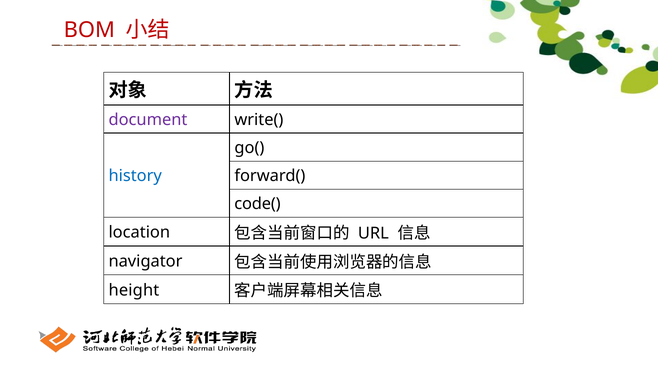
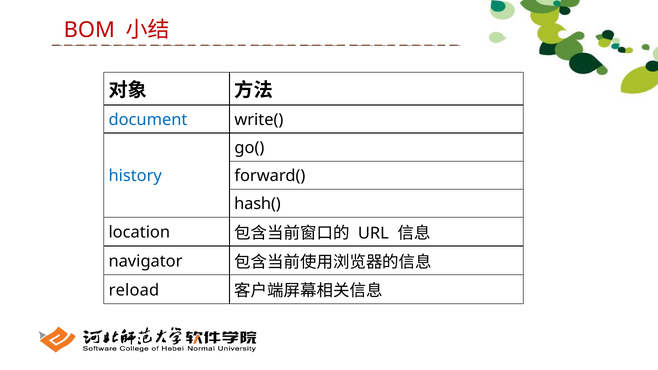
document colour: purple -> blue (148, 120)
code(: code( -> hash( (257, 204)
height: height -> reload (134, 290)
